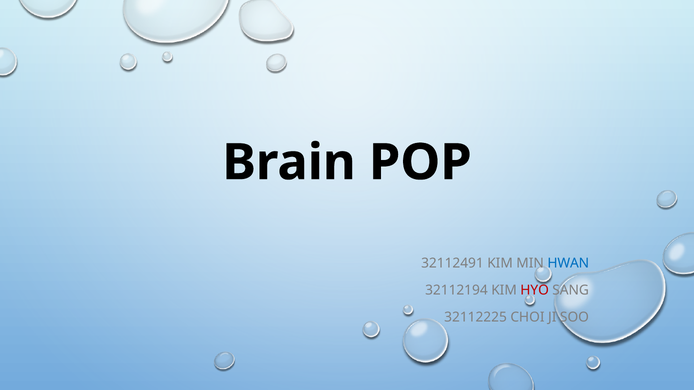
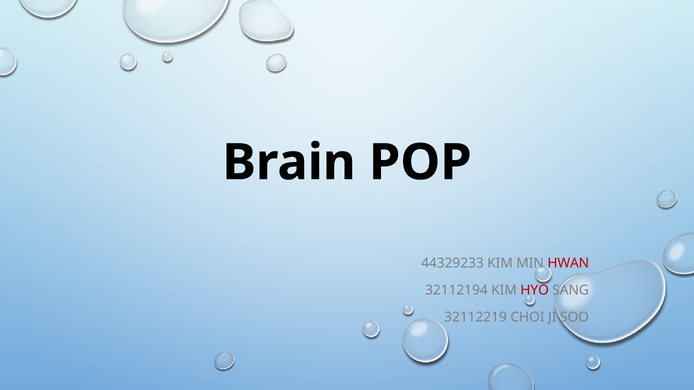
32112491: 32112491 -> 44329233 (452, 264)
HWAN colour: blue -> red (568, 264)
32112225: 32112225 -> 32112219 (476, 318)
